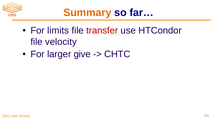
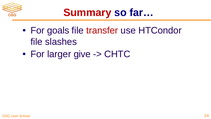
Summary colour: orange -> red (87, 13)
limits: limits -> goals (58, 30)
velocity: velocity -> slashes (61, 42)
